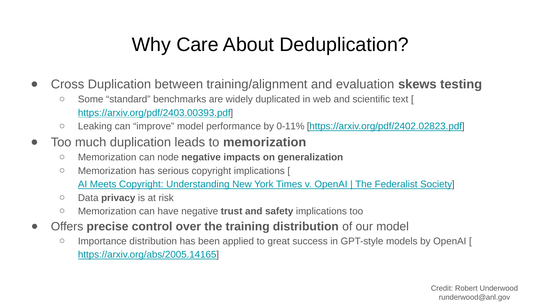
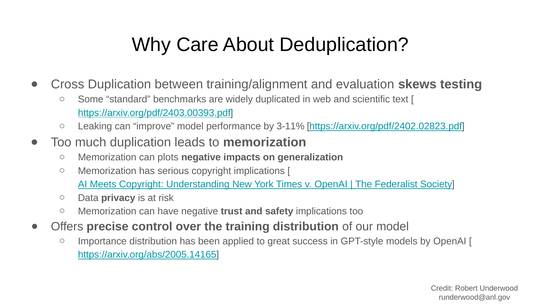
0-11%: 0-11% -> 3-11% (291, 126)
node: node -> plots (168, 158)
